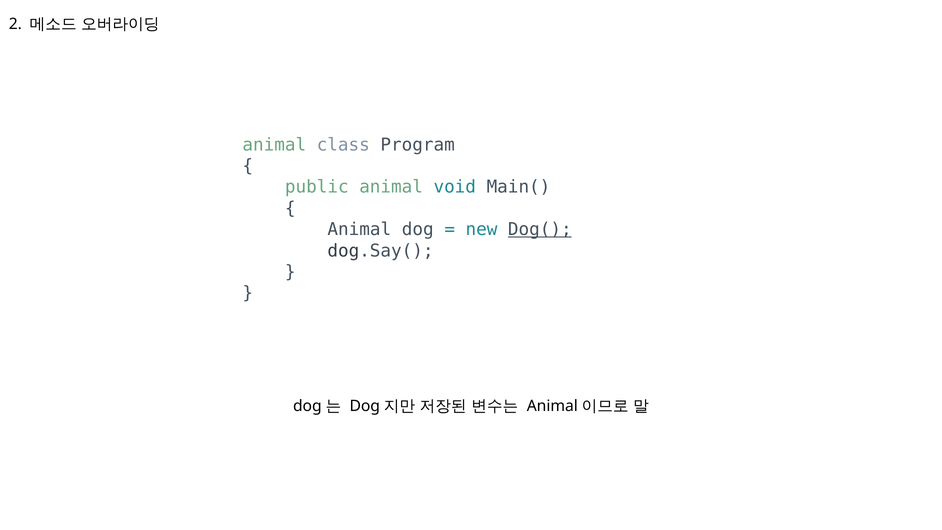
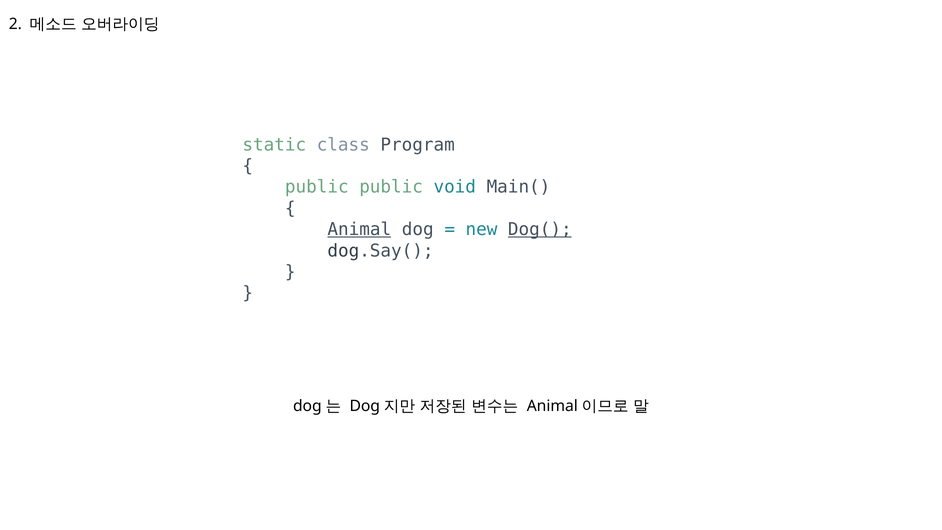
animal: animal -> static (274, 145)
public animal: animal -> public (391, 187)
Animal underline: none -> present (359, 229)
